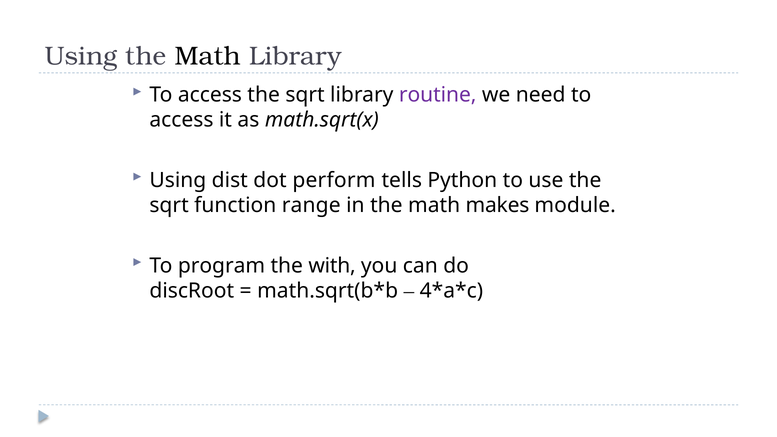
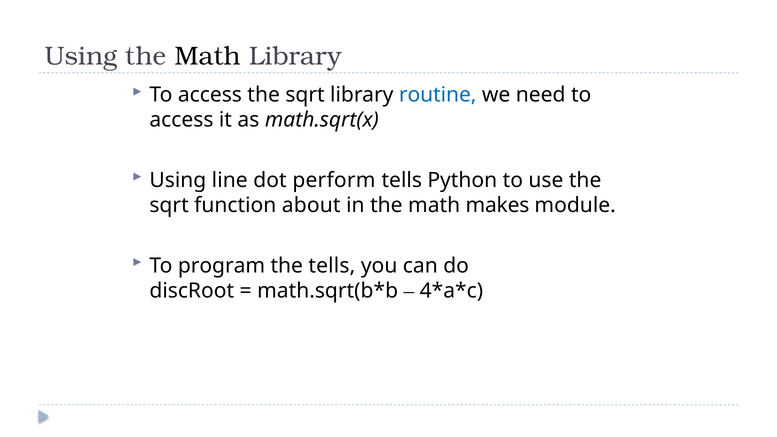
routine colour: purple -> blue (438, 95)
dist: dist -> line (230, 180)
range: range -> about (311, 205)
the with: with -> tells (332, 266)
